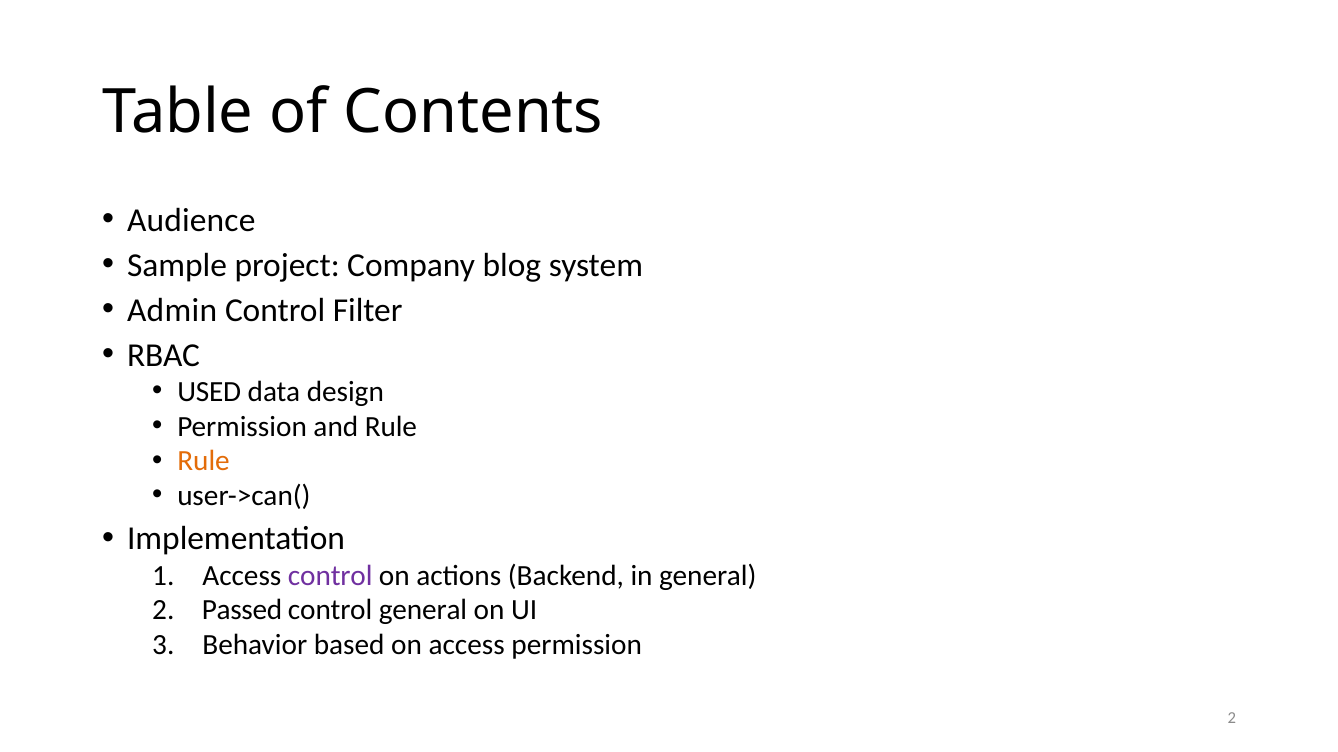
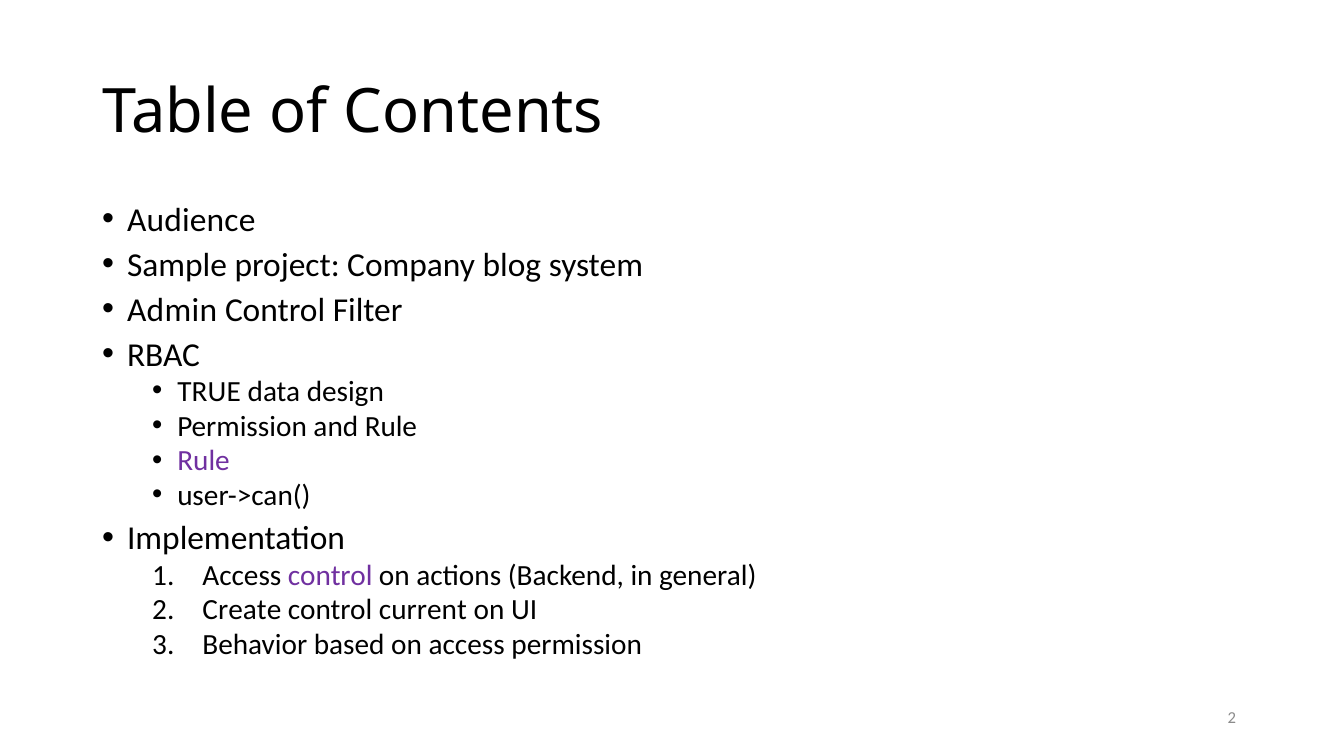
USED: USED -> TRUE (209, 392)
Rule colour: orange -> purple (204, 462)
Passed: Passed -> Create (242, 611)
control general: general -> current (423, 611)
